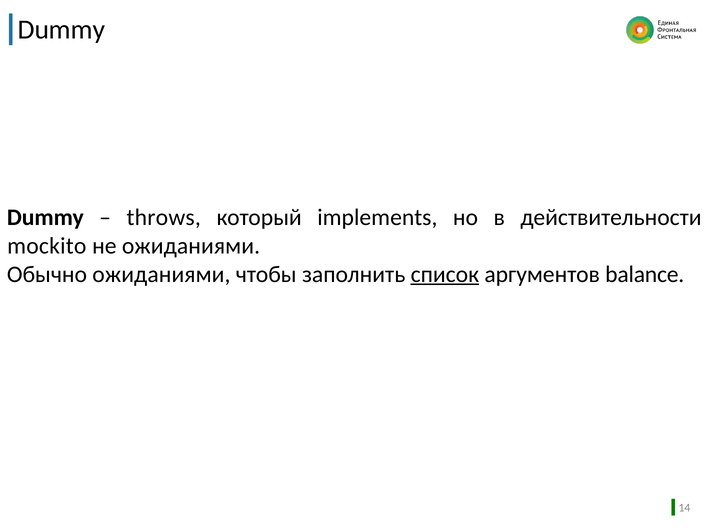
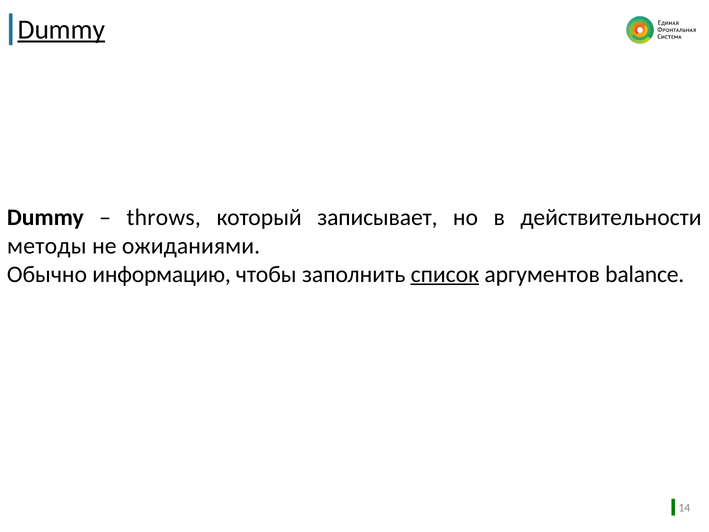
Dummy underline: none -> present (61, 30)
implements: implements -> записывает (377, 217)
mockito: mockito -> методы (47, 246)
Обычно ожиданиями: ожиданиями -> информацию (162, 274)
